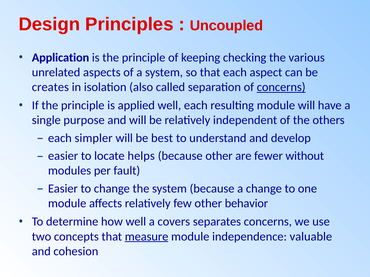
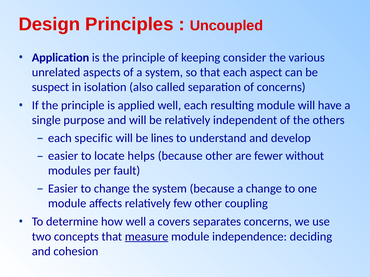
checking: checking -> consider (245, 58)
creates: creates -> suspect (51, 87)
concerns underline: present -> none (281, 87)
simpler: simpler -> specific (94, 138)
best: best -> lines (162, 138)
behavior: behavior -> coupling (246, 204)
valuable: valuable -> deciding (311, 237)
